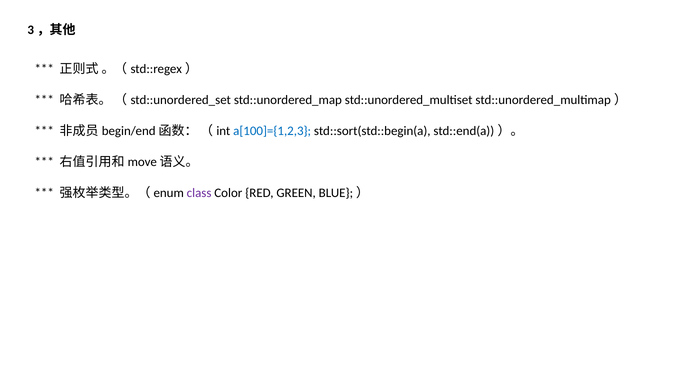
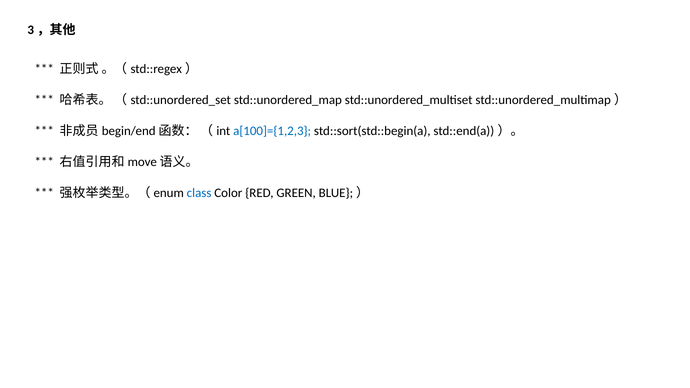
class colour: purple -> blue (199, 193)
